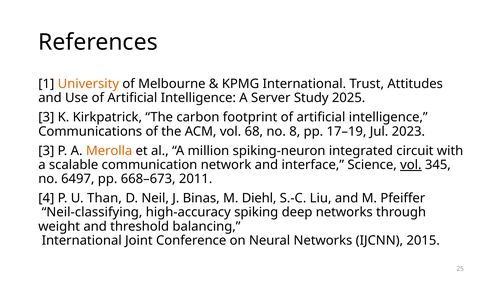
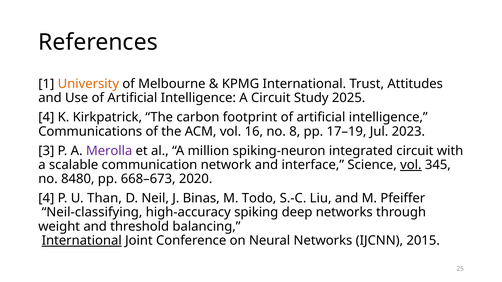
A Server: Server -> Circuit (271, 98)
3: 3 -> 4 (46, 117)
68: 68 -> 16 (254, 132)
Merolla colour: orange -> purple (109, 151)
6497: 6497 -> 8480 (78, 179)
2011: 2011 -> 2020 (196, 179)
Diehl: Diehl -> Todo (259, 199)
International underline: none -> present (82, 241)
